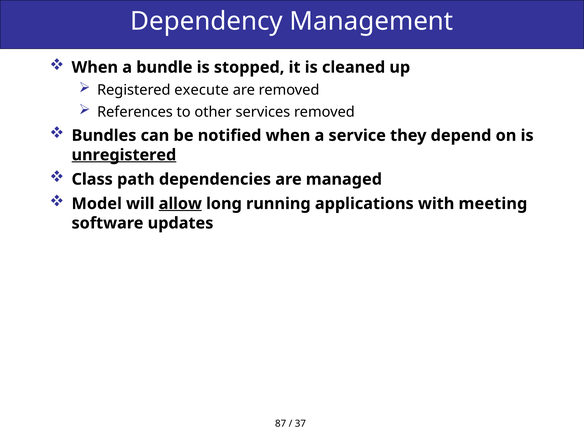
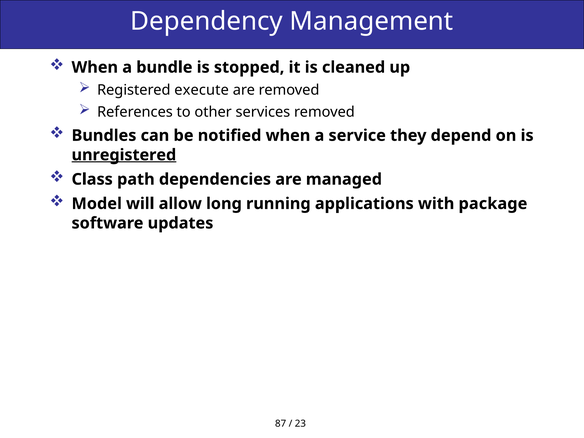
allow underline: present -> none (180, 204)
meeting: meeting -> package (493, 204)
37: 37 -> 23 (300, 424)
